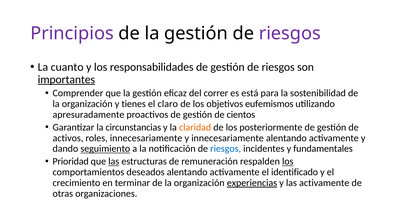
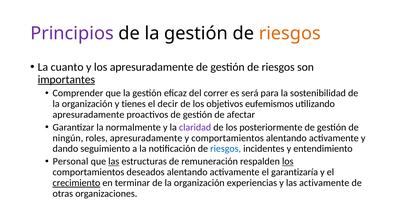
riesgos colour: purple -> orange (290, 33)
los responsabilidades: responsabilidades -> apresuradamente (152, 67)
está: está -> será (250, 93)
claro: claro -> decir (168, 104)
cientos: cientos -> afectar (241, 115)
circunstancias: circunstancias -> normalmente (133, 127)
claridad colour: orange -> purple (195, 127)
activos: activos -> ningún (68, 138)
roles innecesariamente: innecesariamente -> apresuradamente (146, 138)
y innecesariamente: innecesariamente -> comportamientos (228, 138)
seguimiento underline: present -> none (105, 149)
fundamentales: fundamentales -> entendimiento (323, 149)
Prioridad: Prioridad -> Personal (71, 162)
identificado: identificado -> garantizaría (295, 172)
crecimiento underline: none -> present (76, 183)
experiencias underline: present -> none (252, 183)
